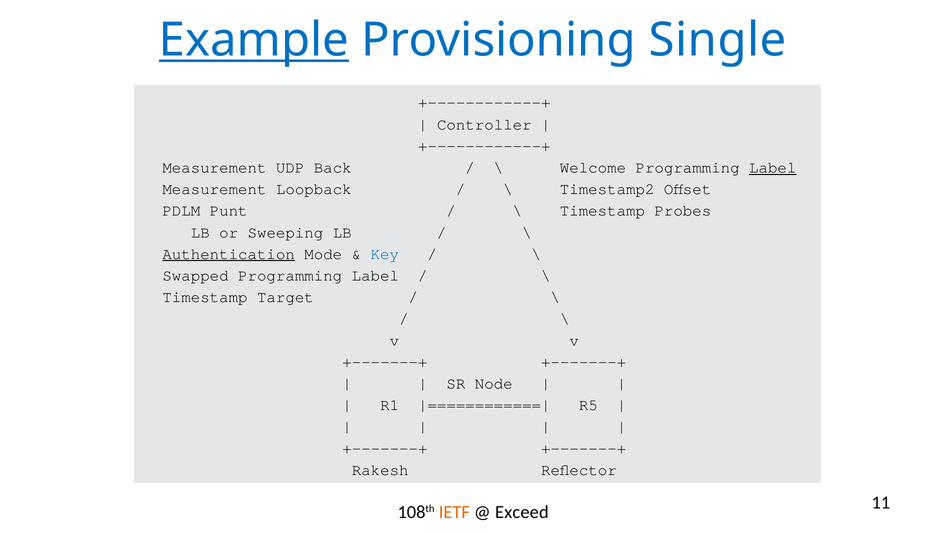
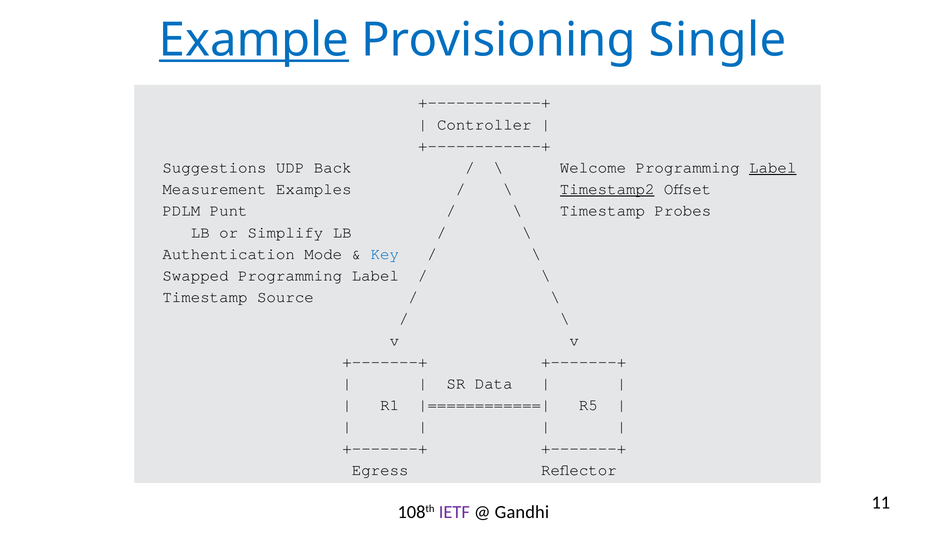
Measurement: Measurement -> Suggestions (214, 167)
Loopback: Loopback -> Examples (314, 189)
Timestamp2 underline: none -> present (607, 189)
Sweeping: Sweeping -> Simplify (285, 232)
Authentication underline: present -> none (229, 254)
Target: Target -> Source (285, 297)
Node: Node -> Data (494, 383)
Rakesh: Rakesh -> Egress (380, 470)
IETF colour: orange -> purple (454, 512)
Exceed: Exceed -> Gandhi (522, 512)
